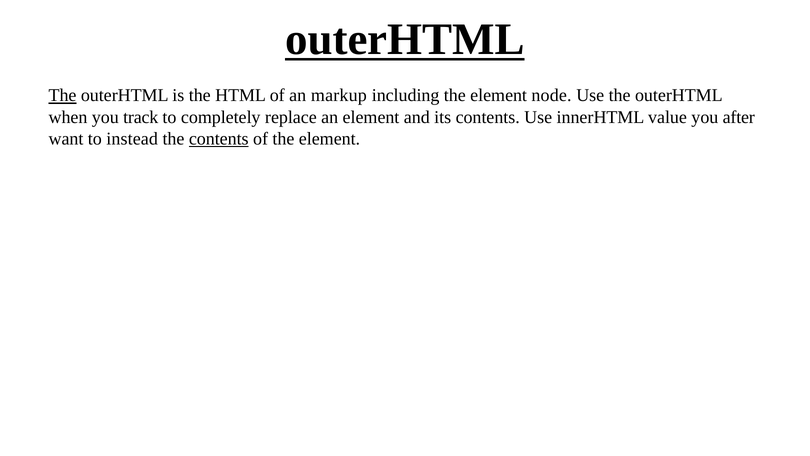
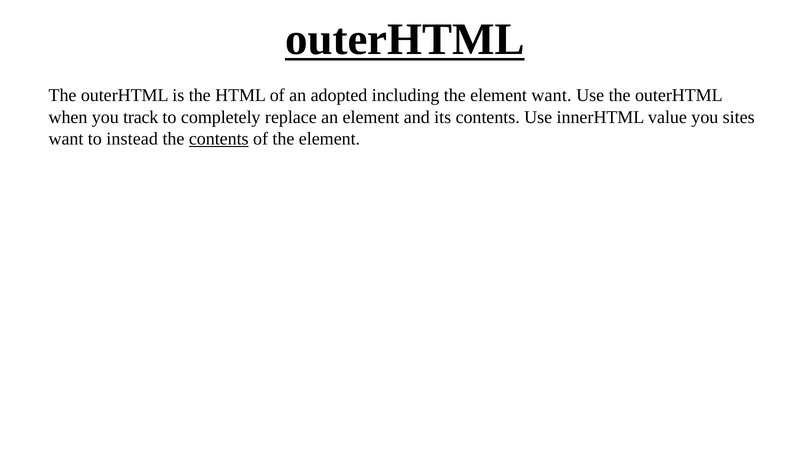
The underline: present -> none (63, 95)
markup: markup -> adopted (339, 95)
element node: node -> want (551, 95)
after: after -> sites (739, 117)
